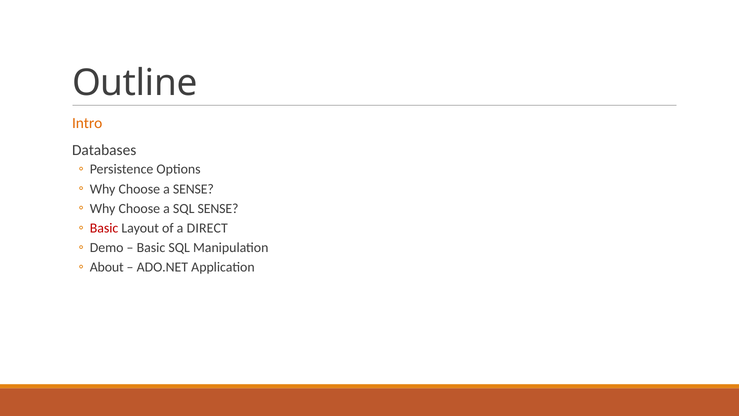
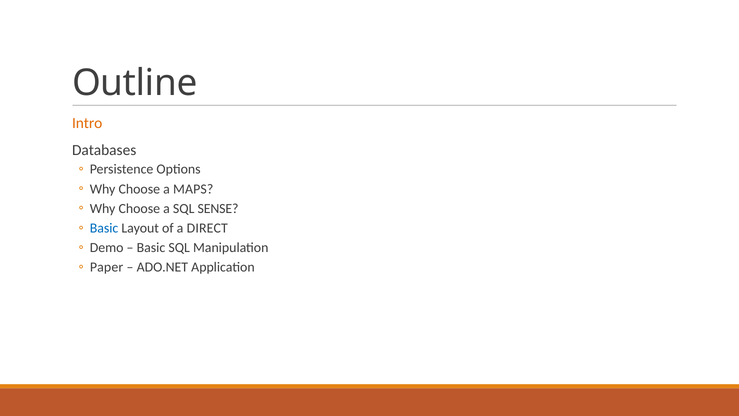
a SENSE: SENSE -> MAPS (193, 189)
Basic colour: red -> blue (104, 228)
About: About -> Paper (107, 267)
